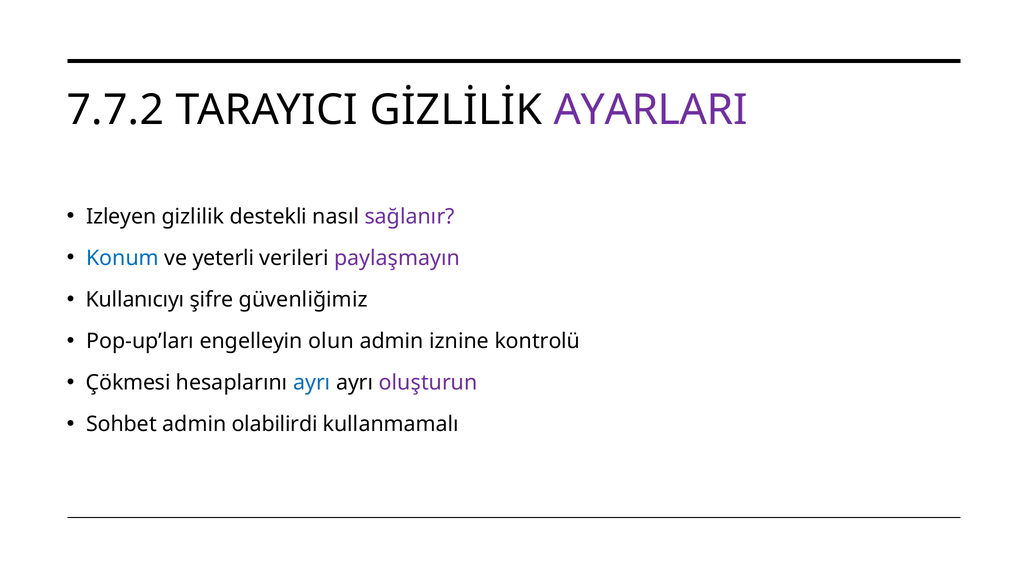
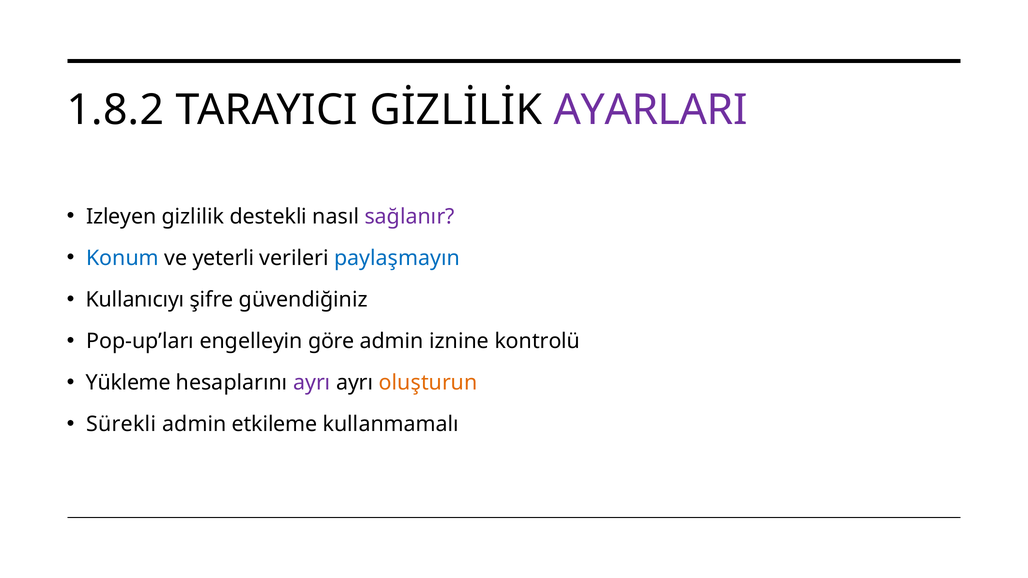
7.7.2: 7.7.2 -> 1.8.2 (115, 110)
paylaşmayın colour: purple -> blue (397, 258)
güvenliğimiz: güvenliğimiz -> güvendiğiniz (303, 300)
olun: olun -> göre (331, 341)
Çökmesi: Çökmesi -> Yükleme (128, 383)
ayrı colour: blue -> purple (312, 383)
oluşturun colour: purple -> orange (428, 383)
Sohbet: Sohbet -> Sürekli (121, 424)
olabilirdi: olabilirdi -> etkileme (275, 424)
